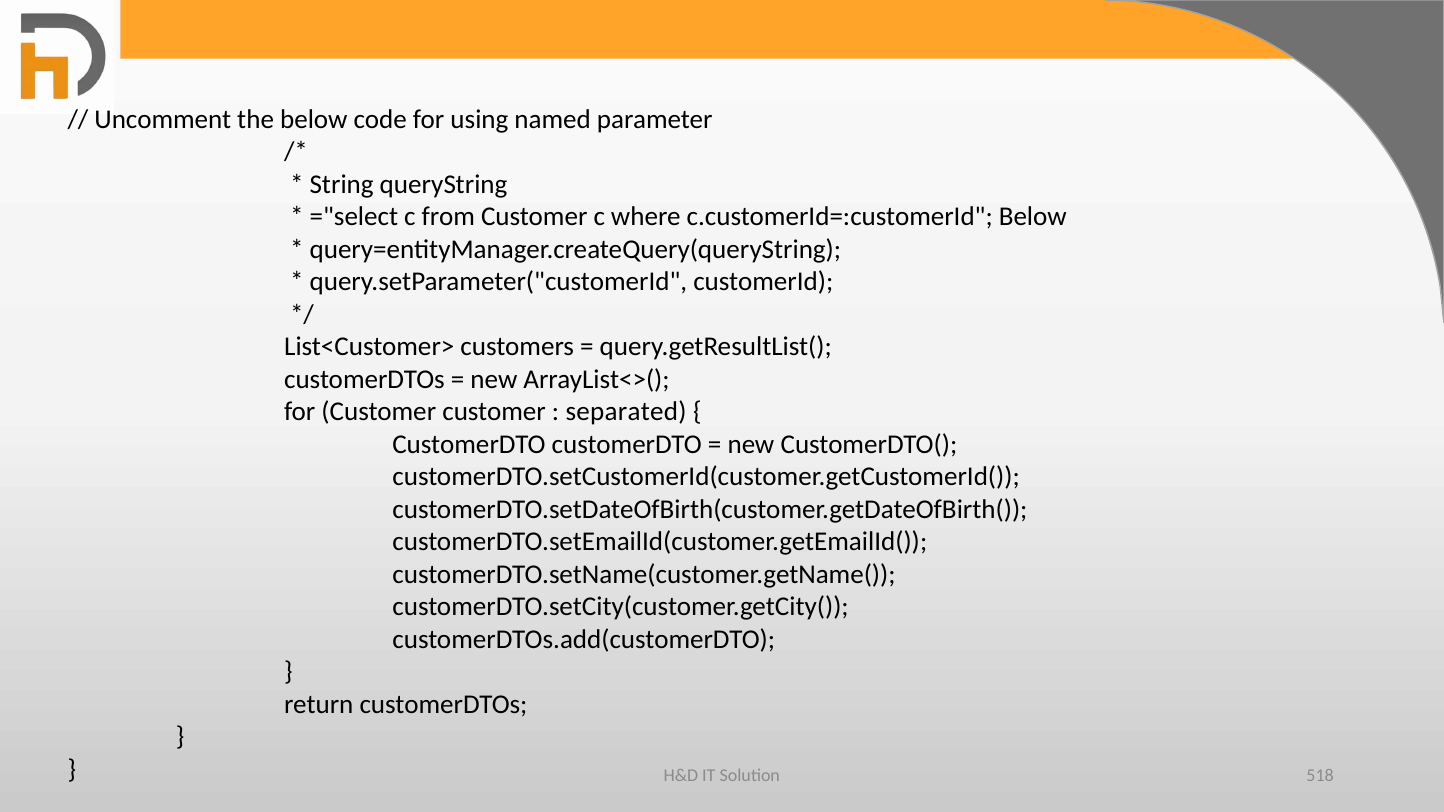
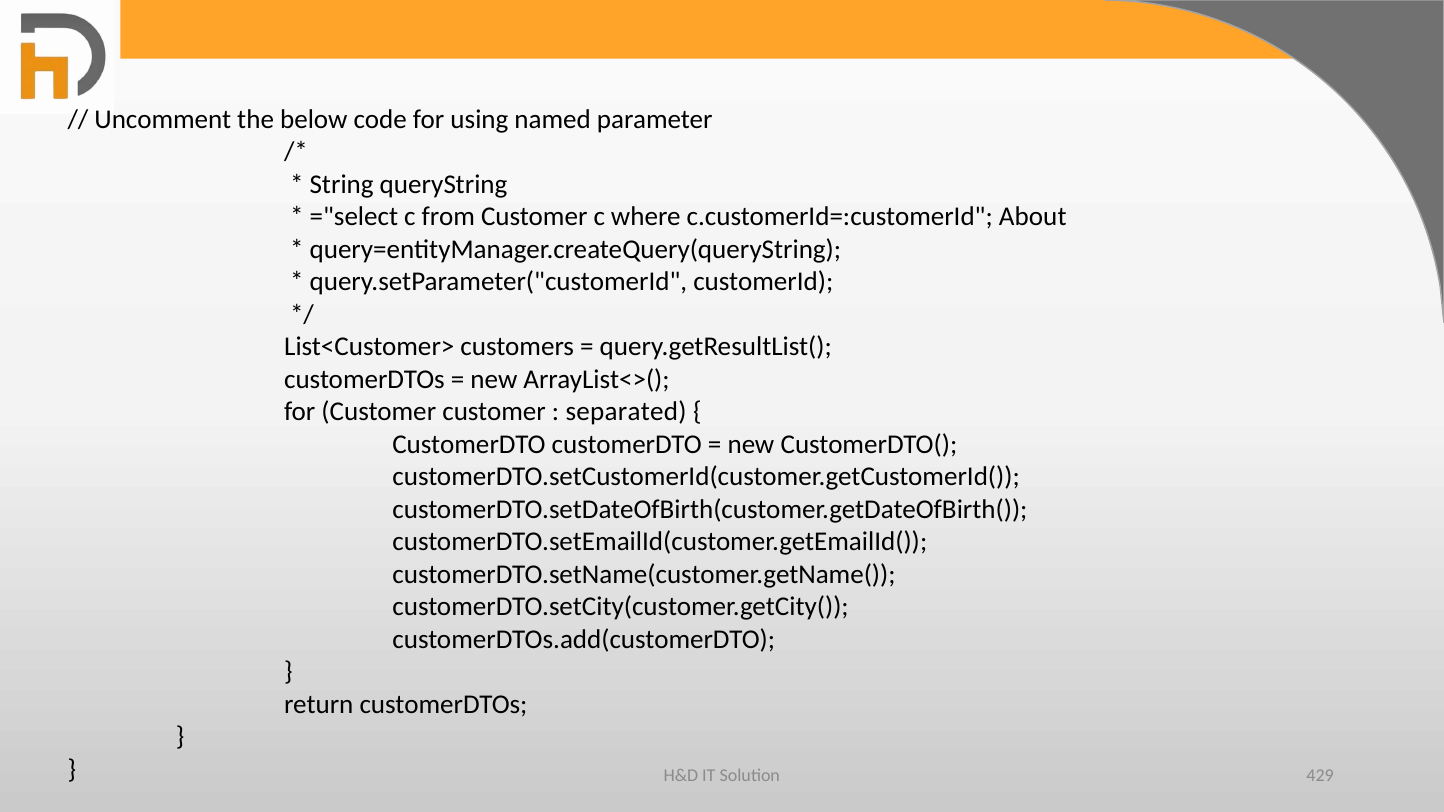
c.customerId=:customerId Below: Below -> About (1033, 217)
518: 518 -> 429 (1320, 776)
